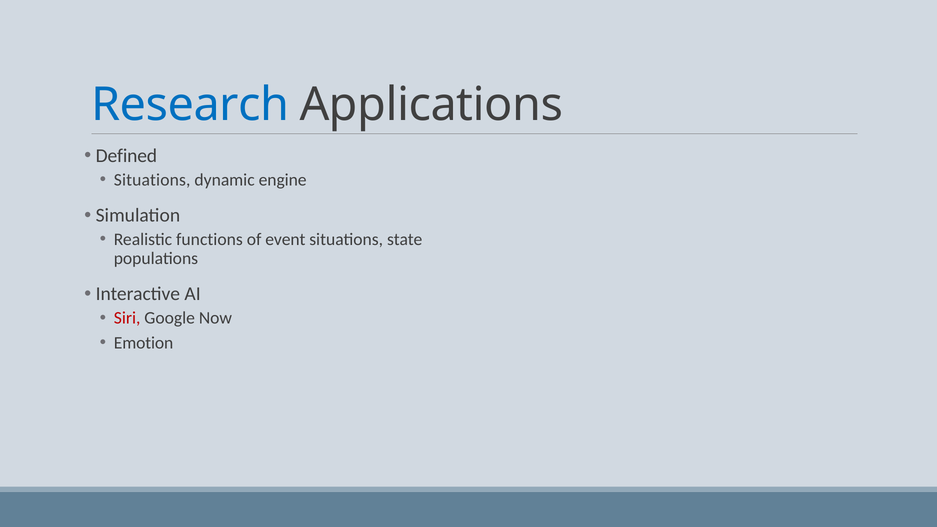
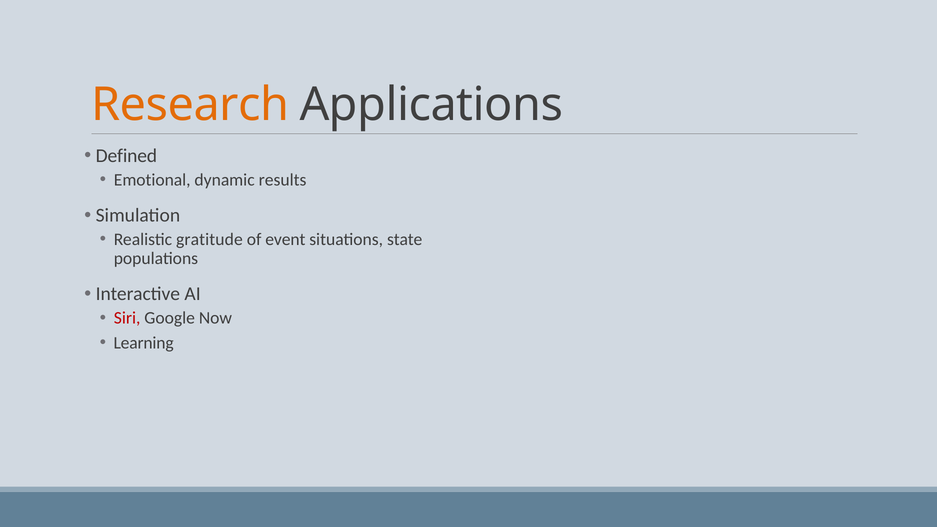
Research colour: blue -> orange (190, 105)
Situations: Situations -> Emotional (152, 180)
engine: engine -> results (283, 180)
functions: functions -> gratitude (209, 239)
Emotion: Emotion -> Learning (144, 343)
